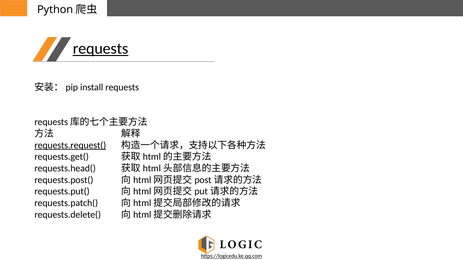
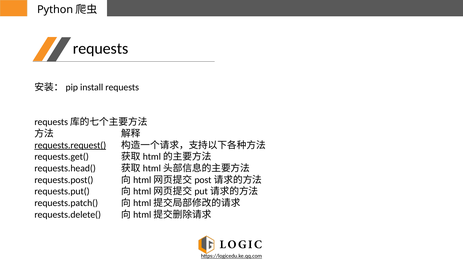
requests underline: present -> none (101, 49)
